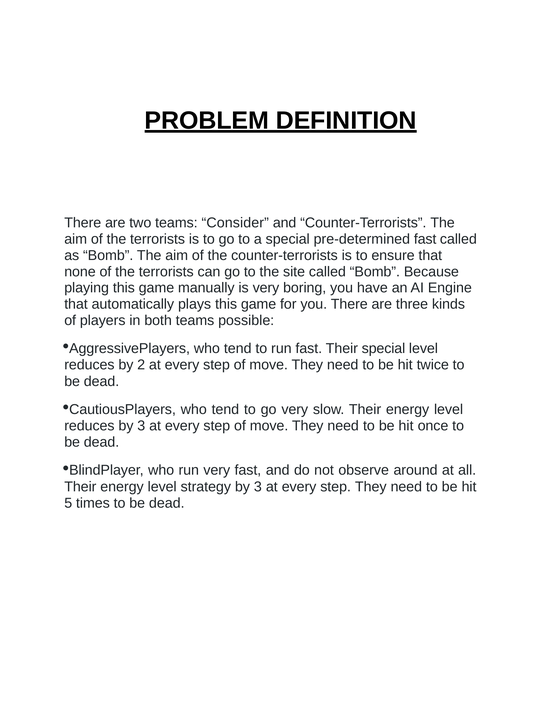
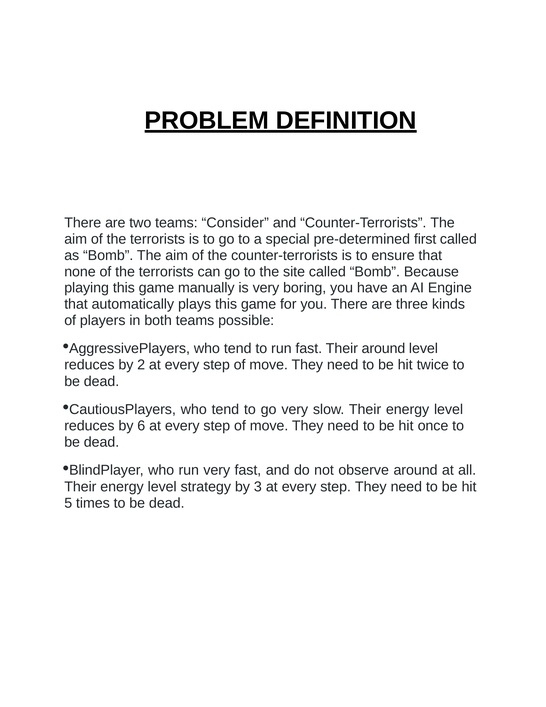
pre-determined fast: fast -> first (425, 239)
Their special: special -> around (383, 348)
reduces by 3: 3 -> 6 (141, 426)
